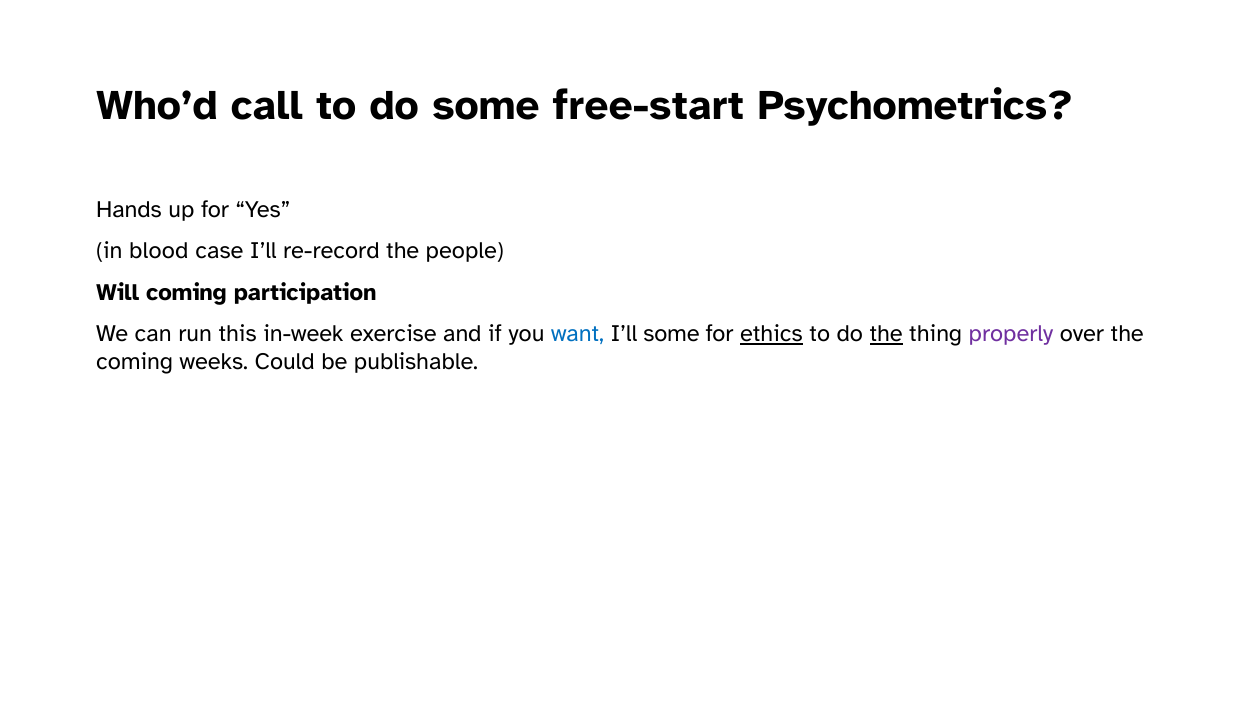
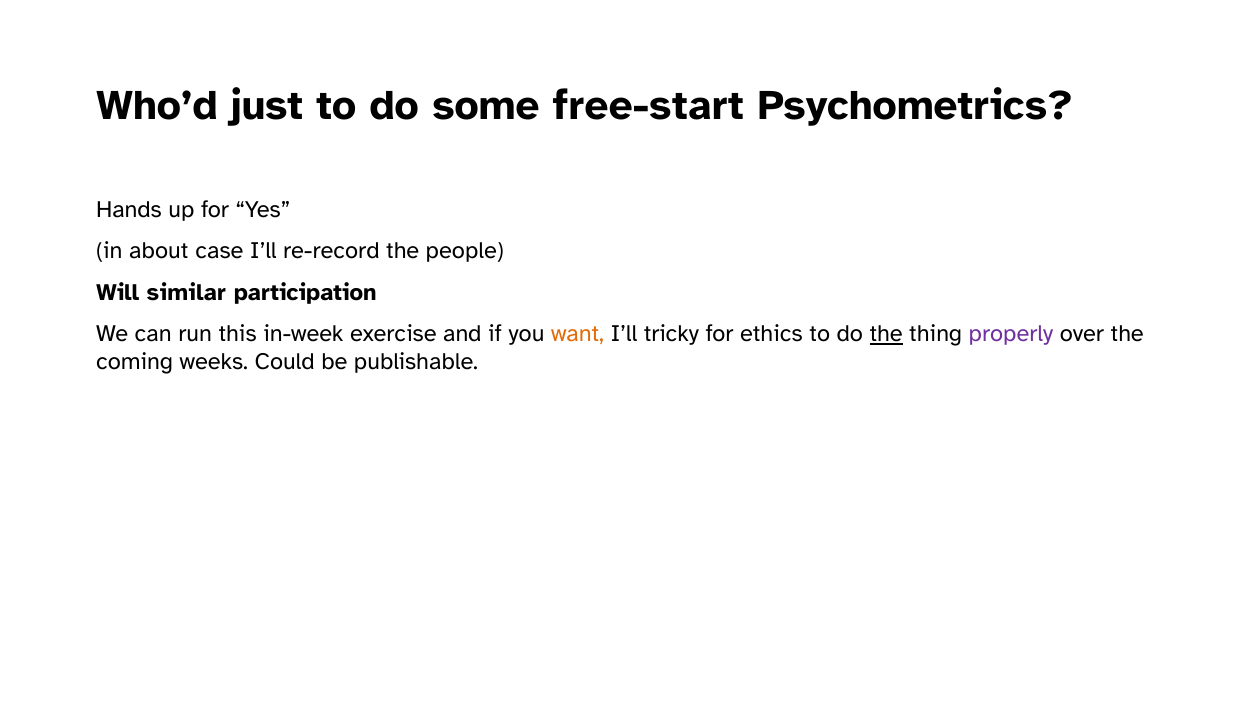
call: call -> just (267, 106)
blood: blood -> about (159, 251)
Will coming: coming -> similar (186, 292)
want colour: blue -> orange (578, 334)
I’ll some: some -> tricky (671, 334)
ethics underline: present -> none (771, 334)
